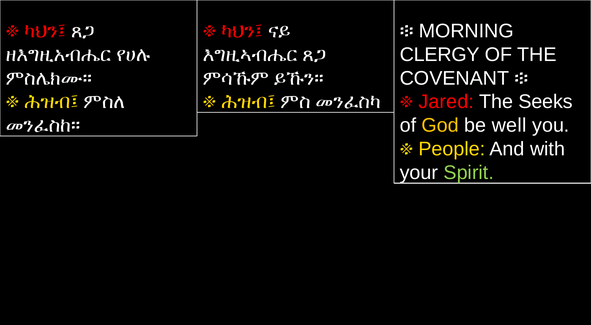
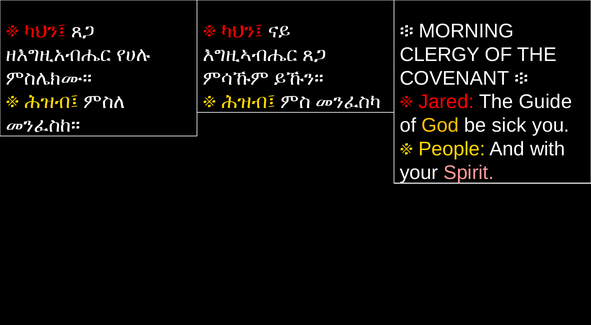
Seeks: Seeks -> Guide (545, 102)
well: well -> sick (509, 125)
Spirit colour: light green -> pink (469, 173)
